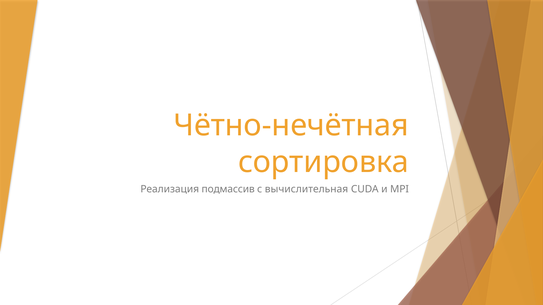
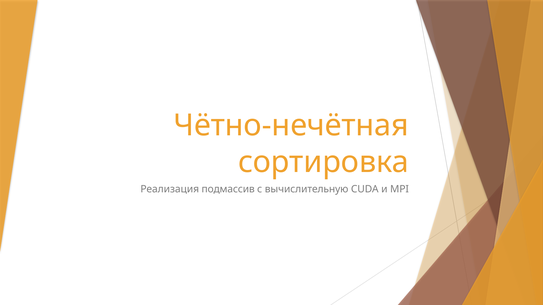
вычислительная: вычислительная -> вычислительную (307, 189)
